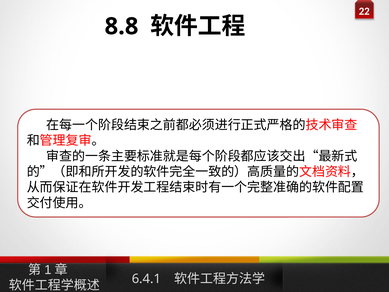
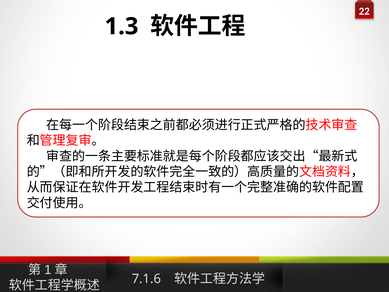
8.8: 8.8 -> 1.3 (121, 26)
6.4.1: 6.4.1 -> 7.1.6 (146, 279)
